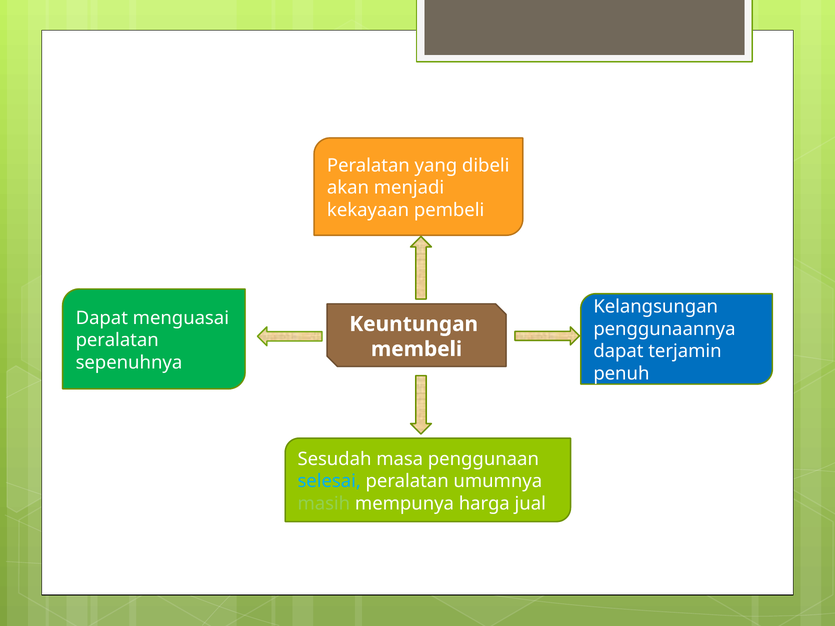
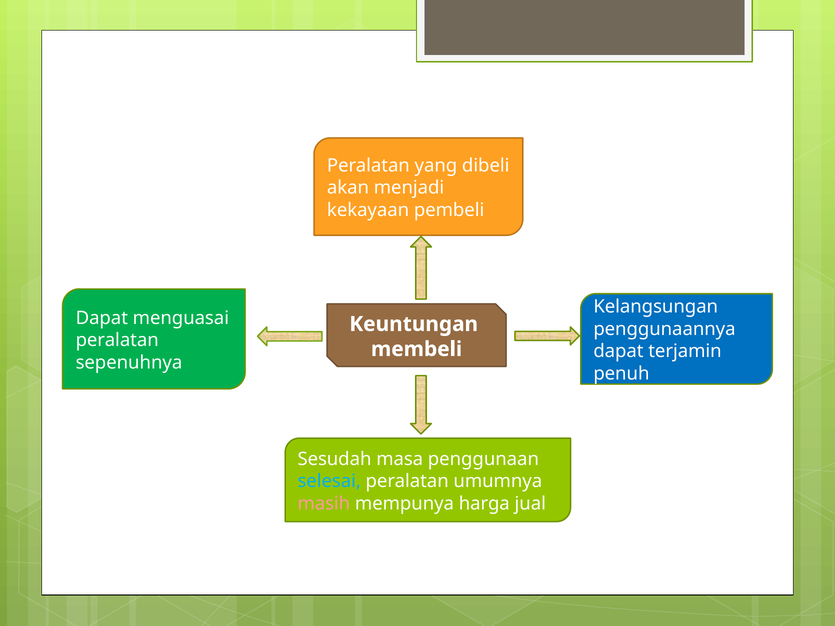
masih colour: light green -> pink (324, 504)
